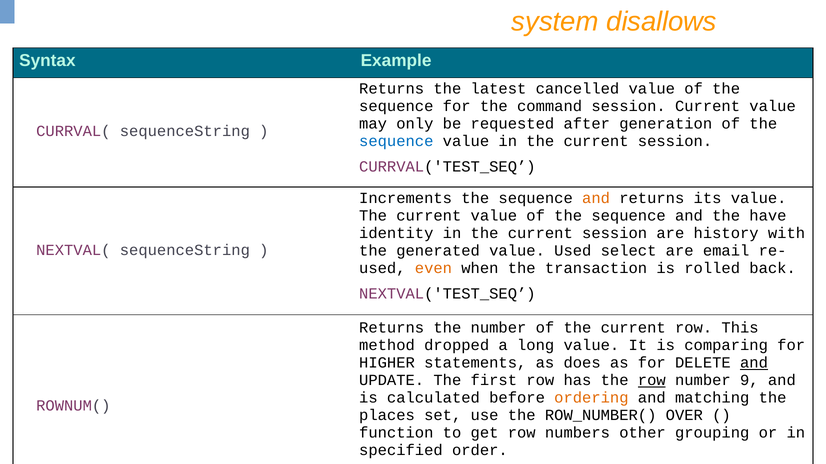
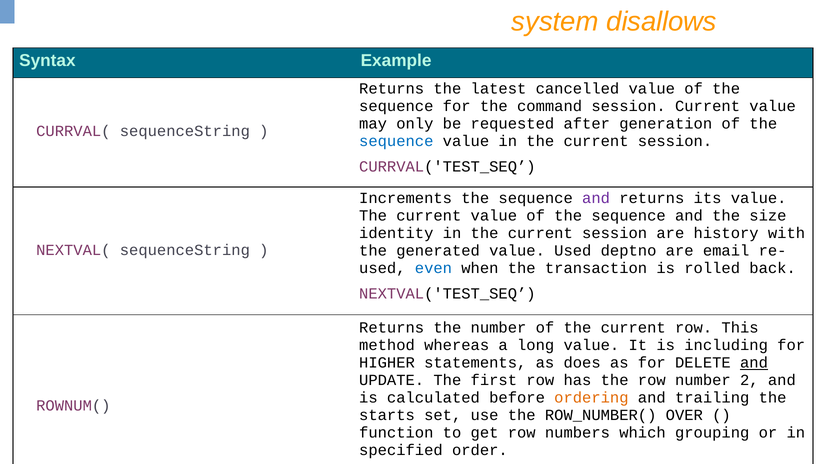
and colour: orange -> purple (596, 198)
have: have -> size (768, 216)
Used select: select -> deptno (629, 251)
even colour: orange -> blue (433, 269)
dropped: dropped -> whereas (457, 346)
comparing: comparing -> including (726, 346)
row underline: present -> none (652, 381)
9: 9 -> 2 (749, 381)
matching: matching -> trailing (712, 398)
places: places -> starts (387, 416)
other: other -> which (643, 433)
